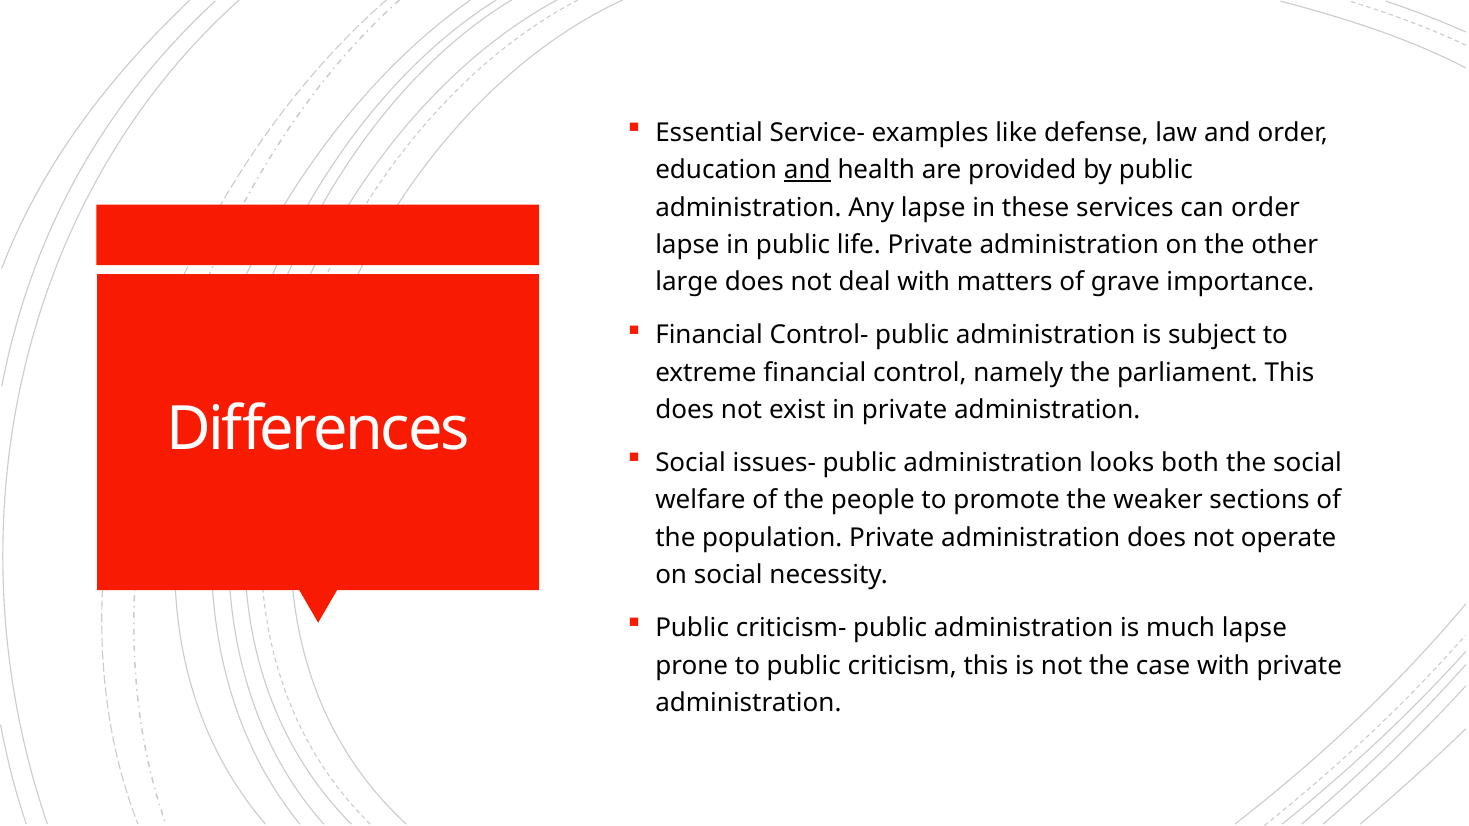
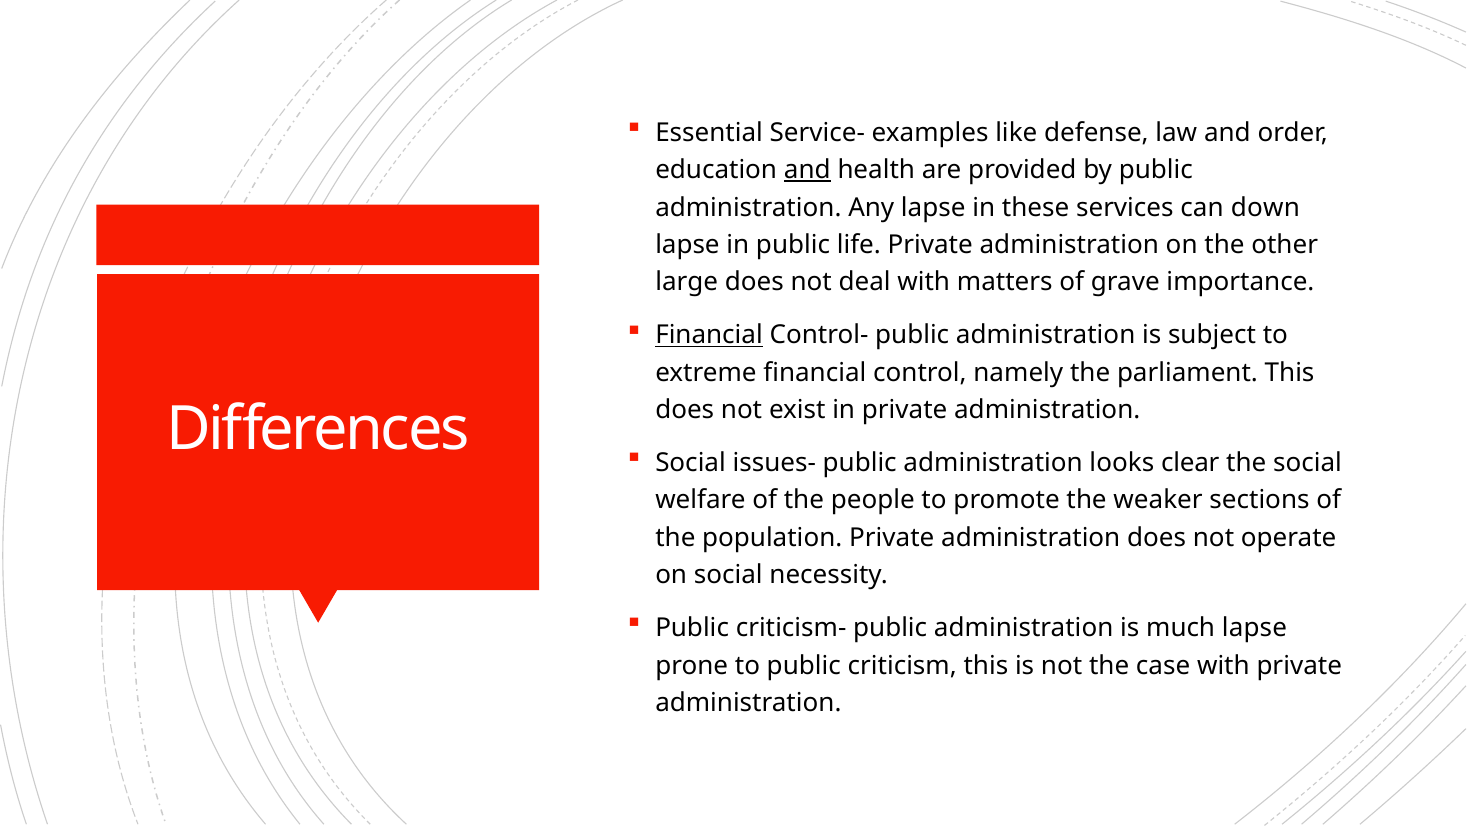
can order: order -> down (1265, 208)
Financial underline: none -> present (709, 335)
both: both -> clear (1190, 463)
